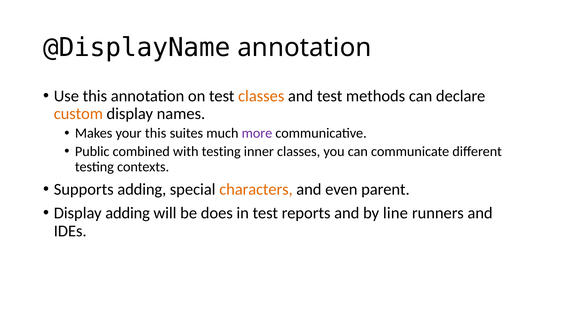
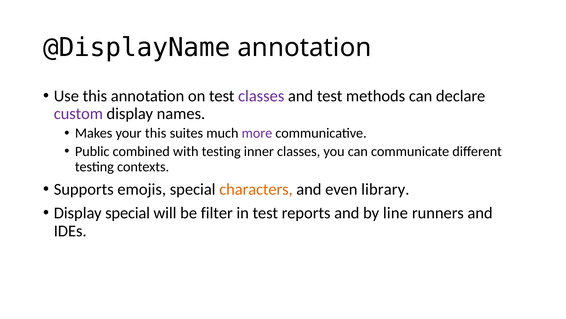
classes colour: orange -> purple (261, 96)
custom colour: orange -> purple (78, 114)
Supports adding: adding -> emojis (142, 189)
parent: parent -> library (385, 189)
Display adding: adding -> special (128, 213)
does: does -> filter (217, 213)
